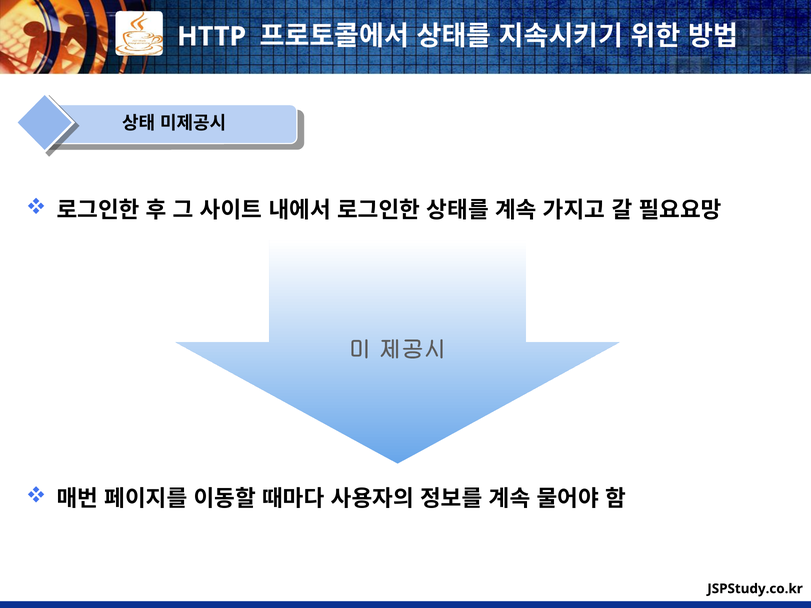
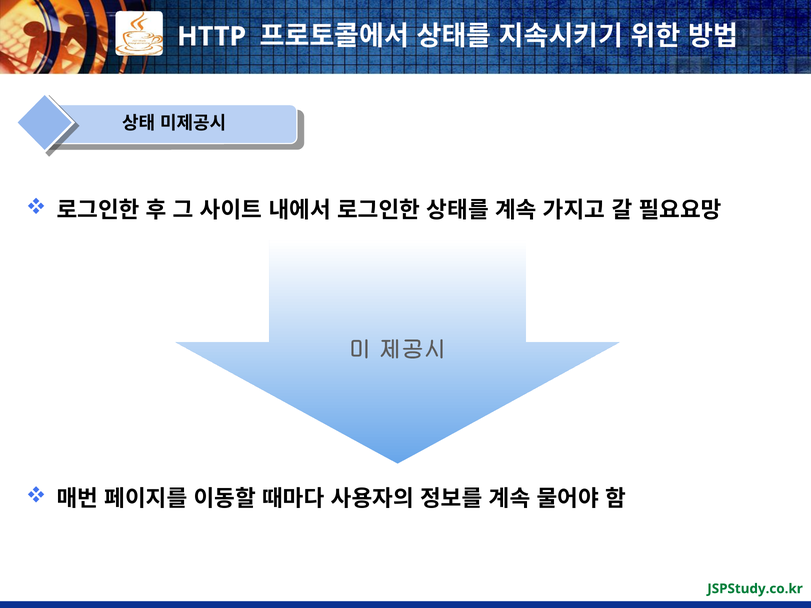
JSPStudy.co.kr colour: black -> green (755, 589)
